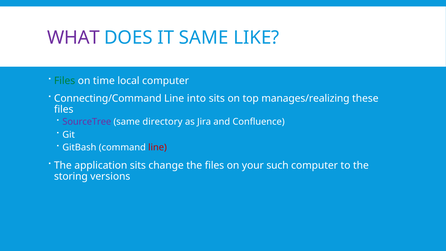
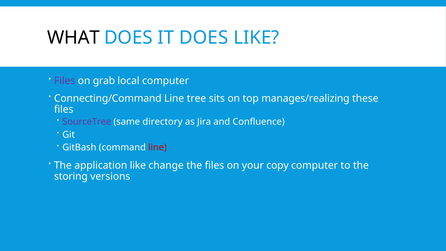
WHAT colour: purple -> black (73, 38)
IT SAME: SAME -> DOES (204, 38)
Files colour: green -> purple (65, 81)
time: time -> grab (104, 81)
into: into -> tree (196, 98)
application sits: sits -> like (138, 165)
such: such -> copy (278, 165)
